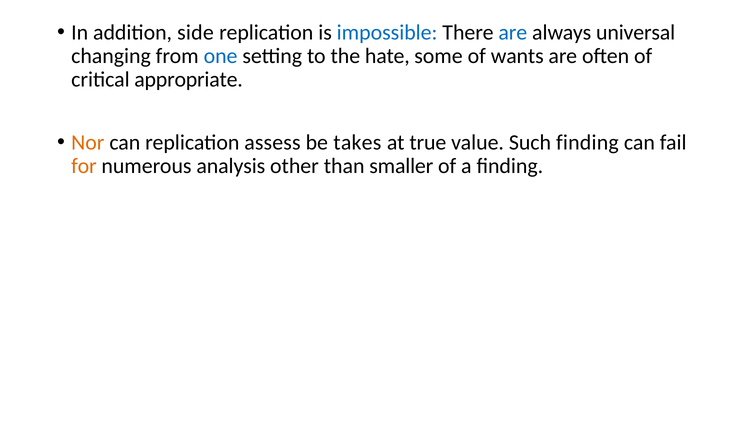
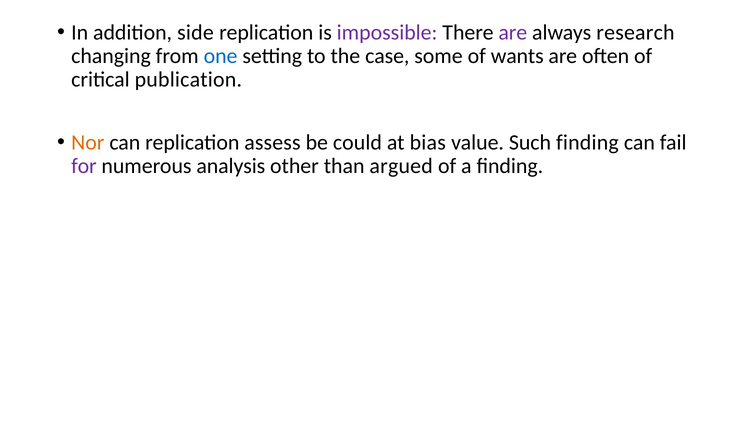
impossible colour: blue -> purple (387, 33)
are colour: blue -> purple (513, 33)
universal: universal -> research (635, 33)
hate: hate -> case (387, 56)
appropriate: appropriate -> publication (188, 80)
takes: takes -> could (357, 142)
true: true -> bias (428, 142)
for colour: orange -> purple (84, 166)
smaller: smaller -> argued (401, 166)
